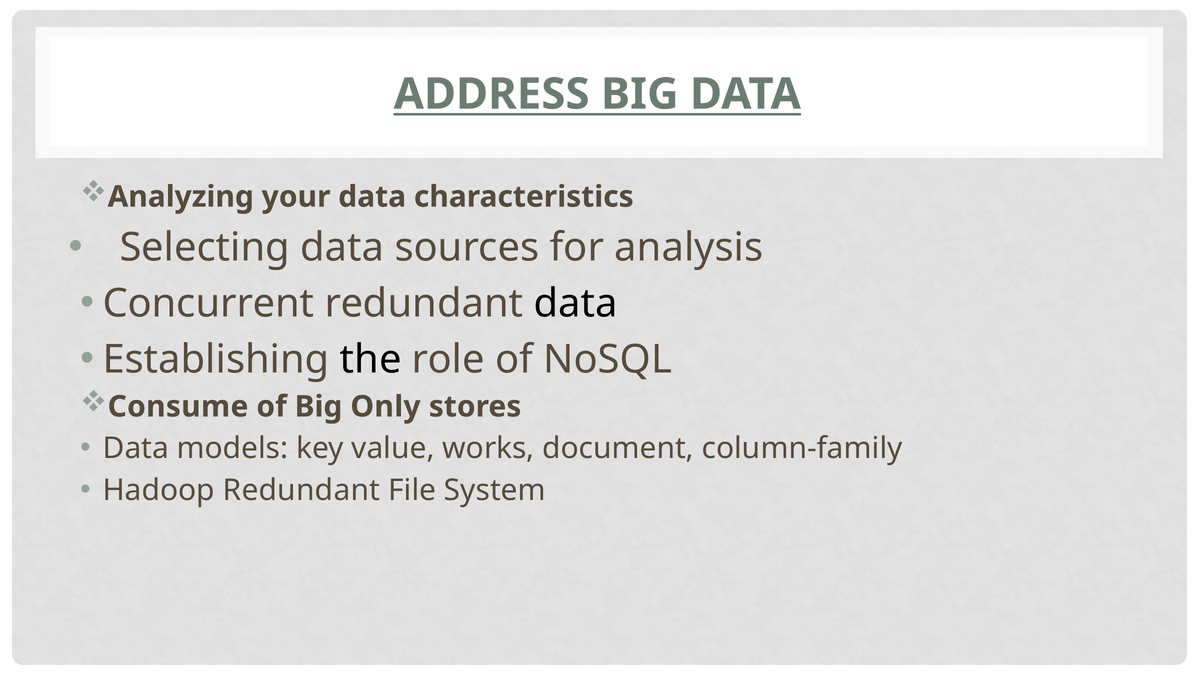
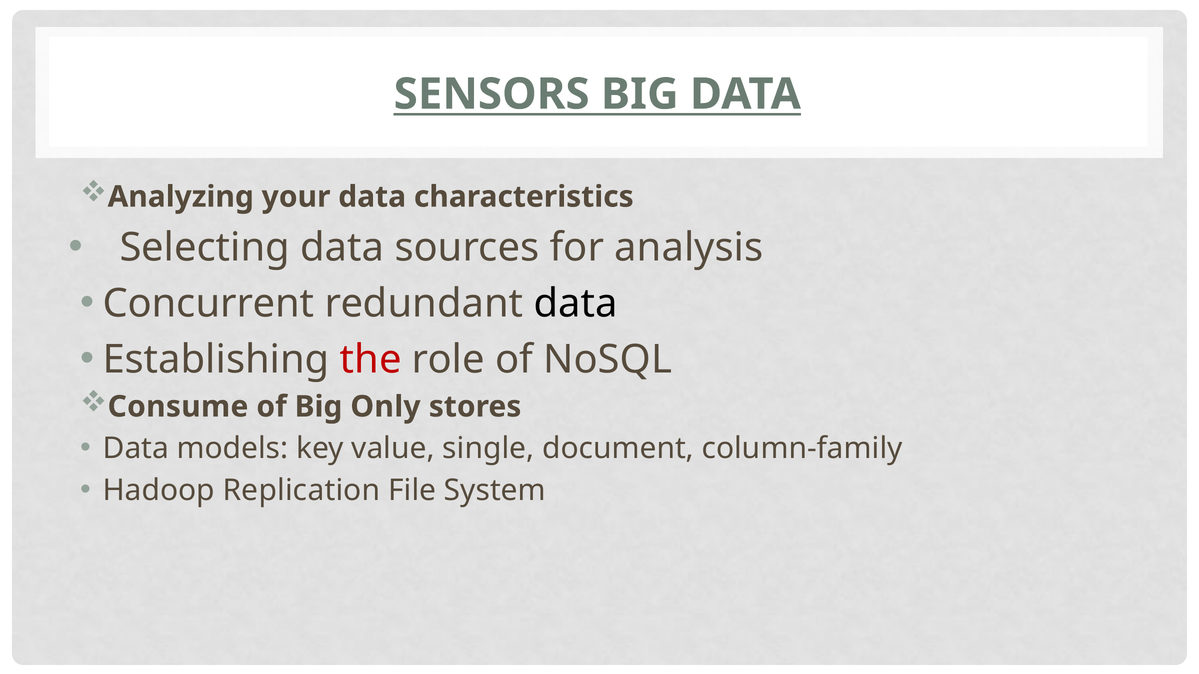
ADDRESS: ADDRESS -> SENSORS (492, 94)
the colour: black -> red (371, 360)
works: works -> single (488, 449)
Hadoop Redundant: Redundant -> Replication (301, 491)
